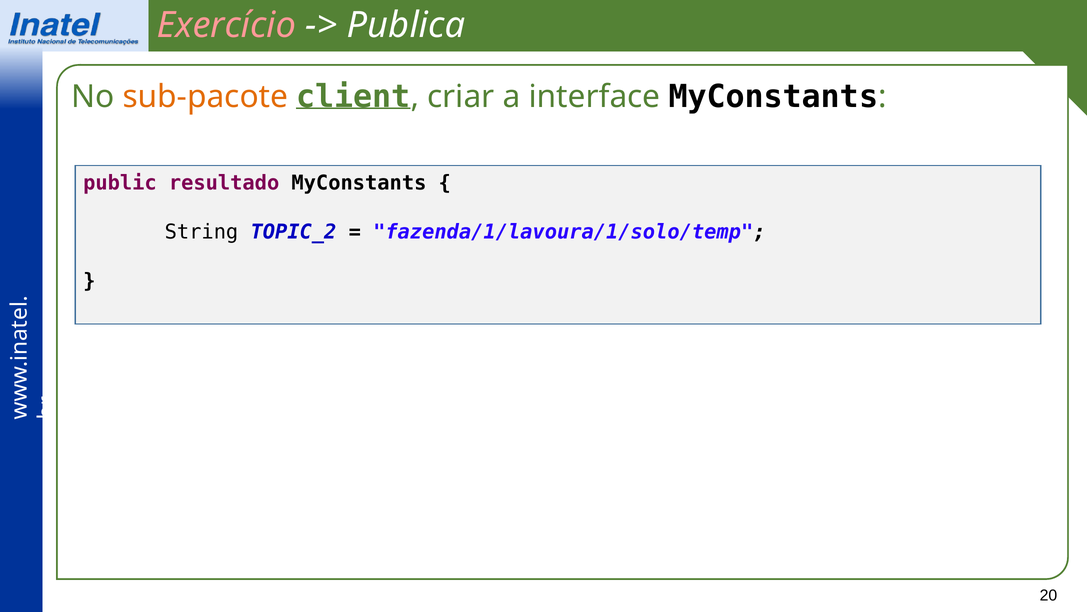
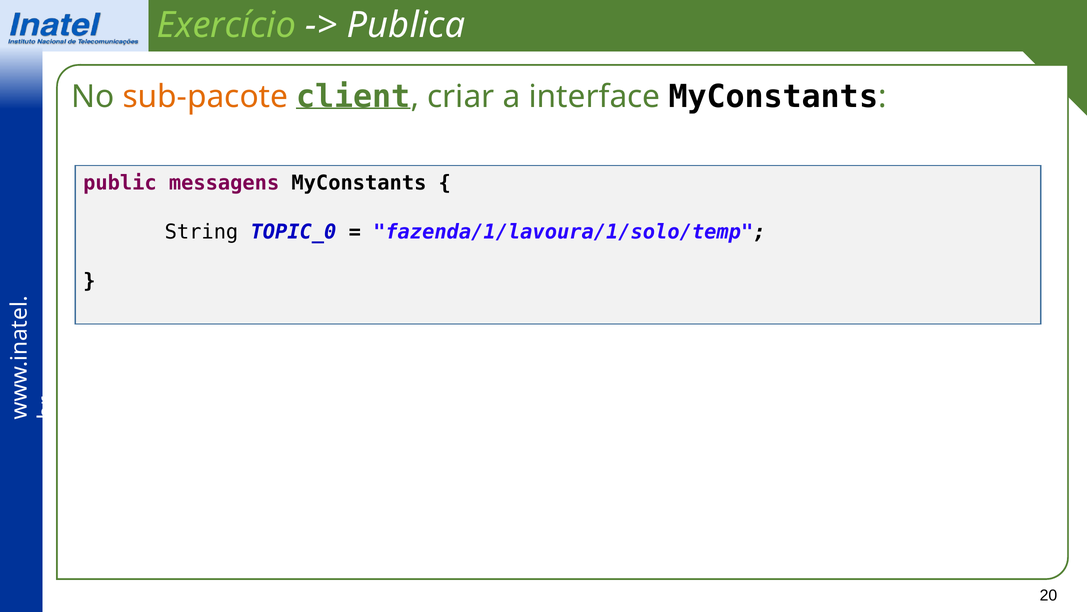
Exercício colour: pink -> light green (226, 25)
resultado: resultado -> messagens (224, 183)
TOPIC_2: TOPIC_2 -> TOPIC_0 (293, 232)
